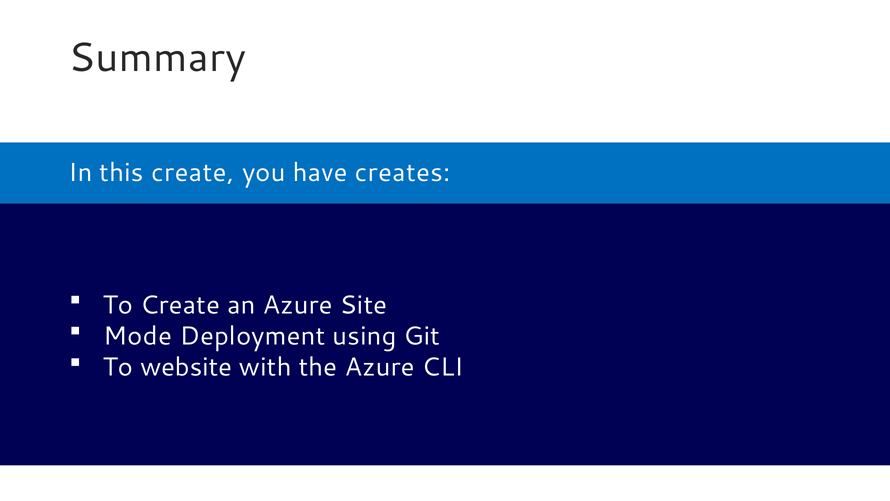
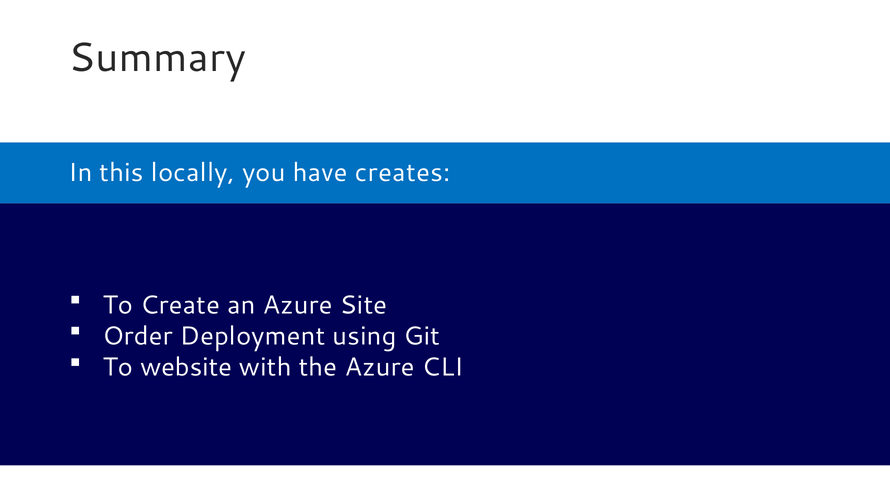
this create: create -> locally (193, 173)
Mode: Mode -> Order (138, 336)
